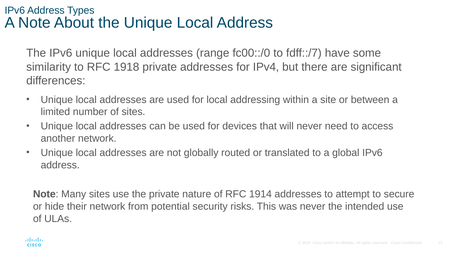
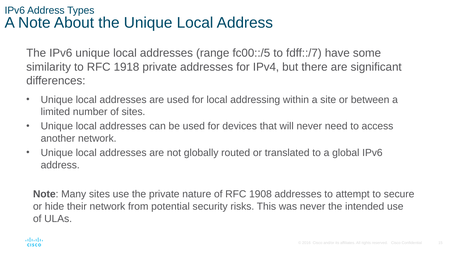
fc00::/0: fc00::/0 -> fc00::/5 (251, 53)
1914: 1914 -> 1908 (260, 194)
